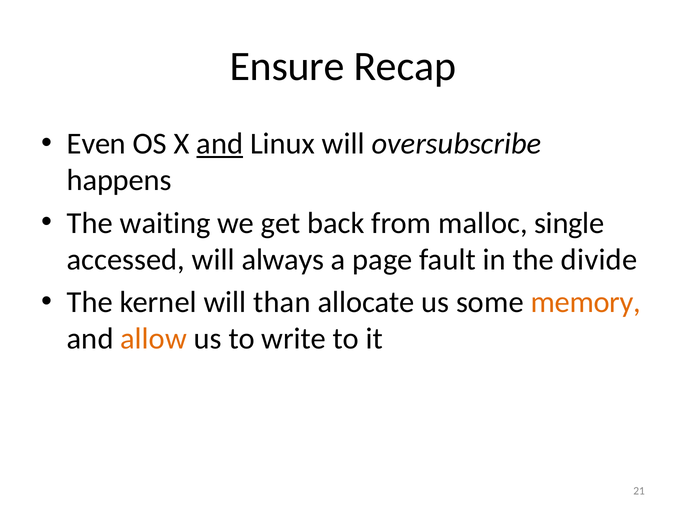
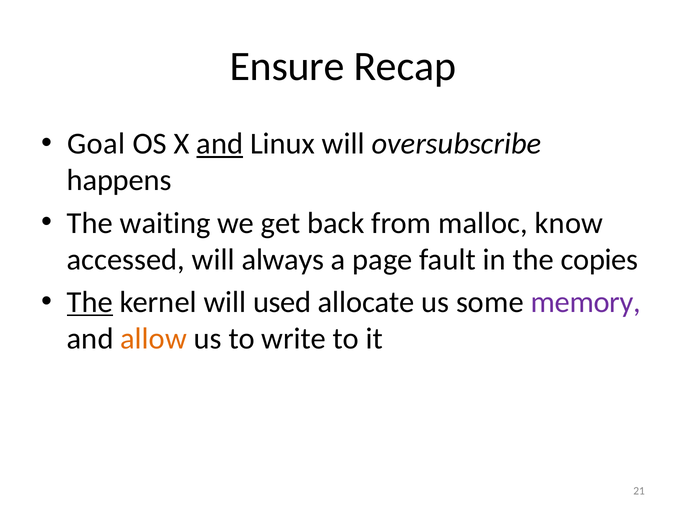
Even: Even -> Goal (96, 144)
single: single -> know (569, 223)
divide: divide -> copies (599, 260)
The underline: none -> present (90, 303)
than: than -> used (282, 303)
memory colour: orange -> purple (586, 303)
